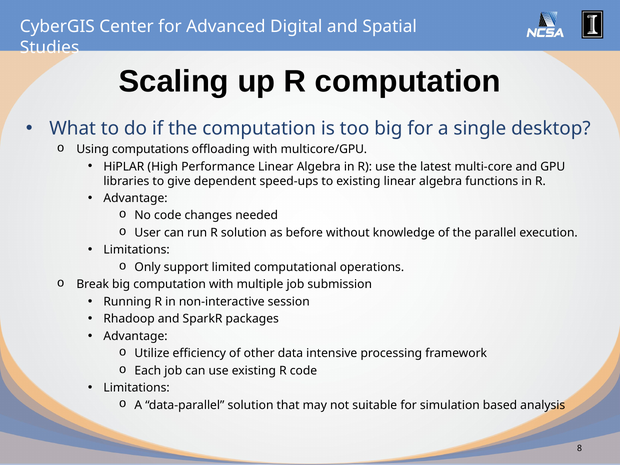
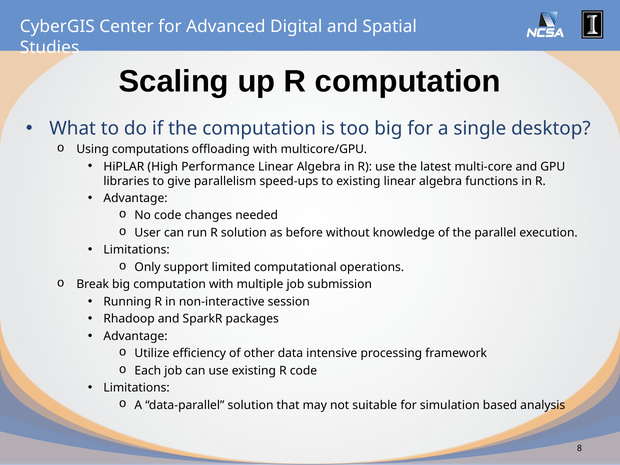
dependent: dependent -> parallelism (225, 181)
